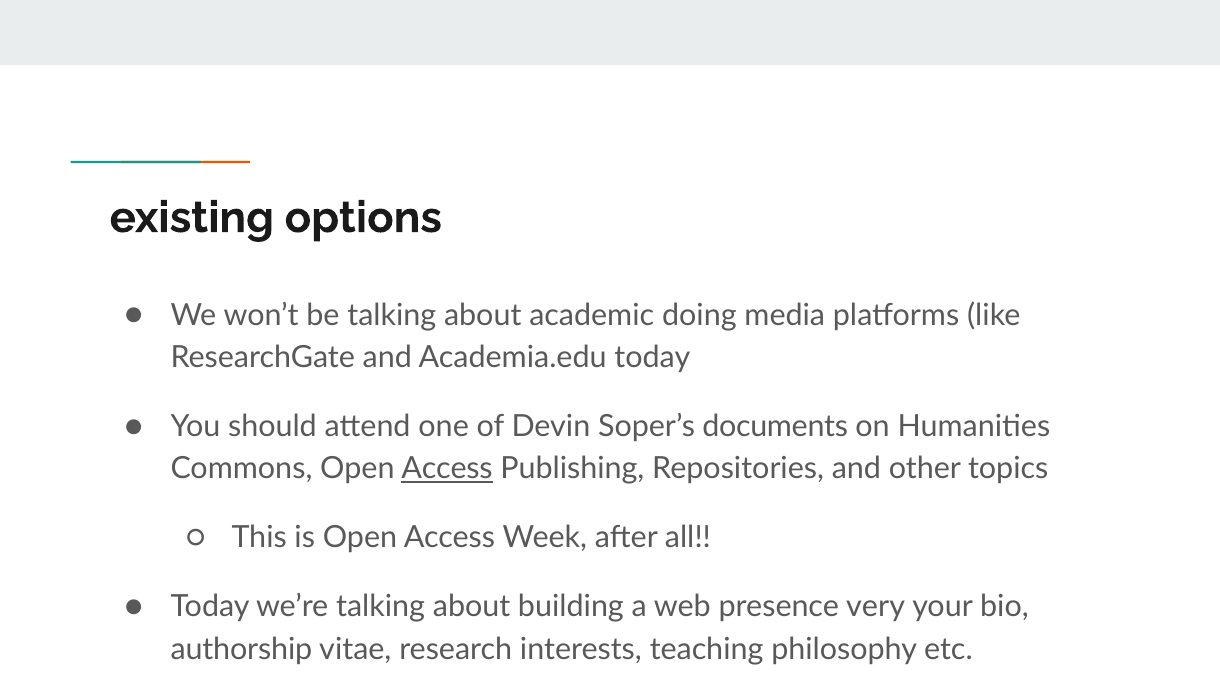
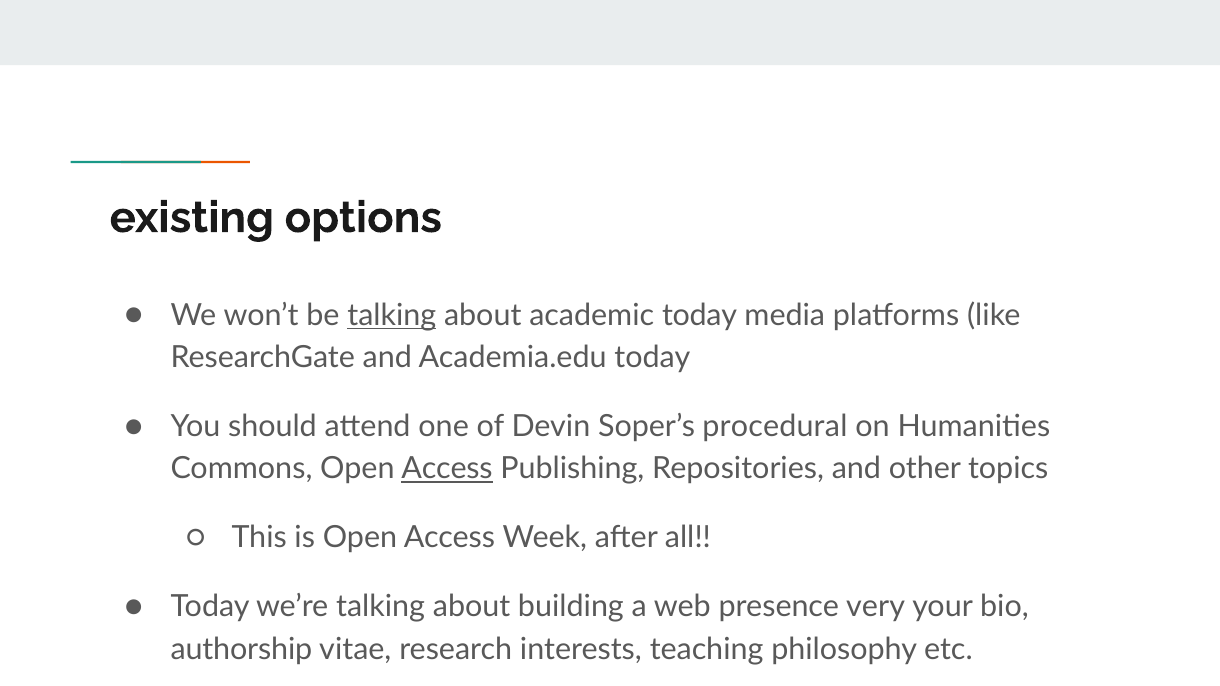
talking underline: none -> present (392, 315)
academic doing: doing -> today (700, 315)
documents: documents -> procedural (775, 427)
